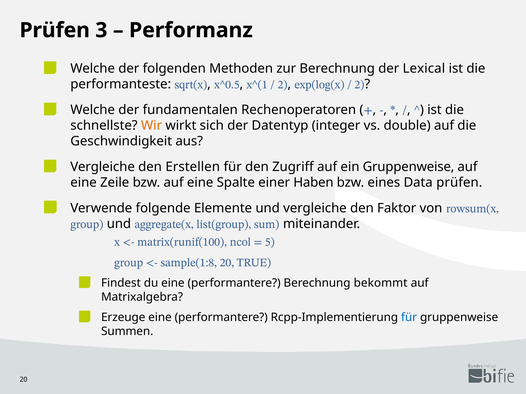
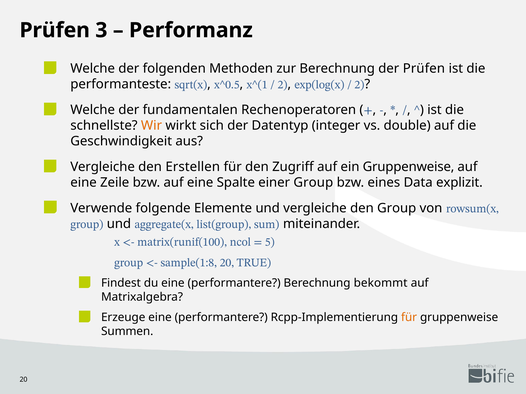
der Lexical: Lexical -> Prüfen (424, 69)
einer Haben: Haben -> Group (313, 183)
Data prüfen: prüfen -> explizit (459, 183)
den Faktor: Faktor -> Group (397, 208)
für colour: blue -> orange (409, 318)
